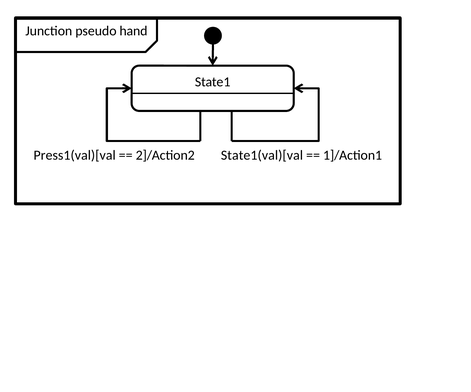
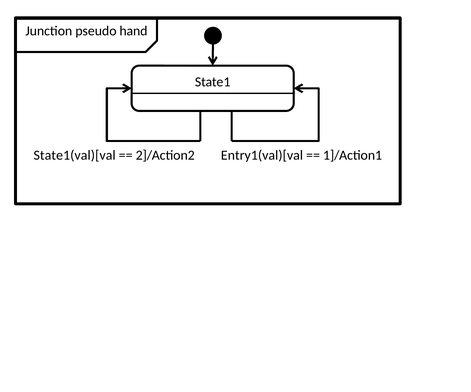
Press1(val)[val: Press1(val)[val -> State1(val)[val (75, 155)
State1(val)[val: State1(val)[val -> Entry1(val)[val (262, 155)
